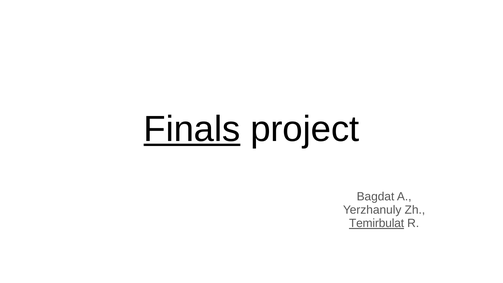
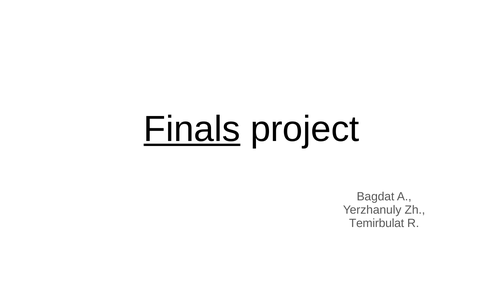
Temirbulat underline: present -> none (377, 223)
